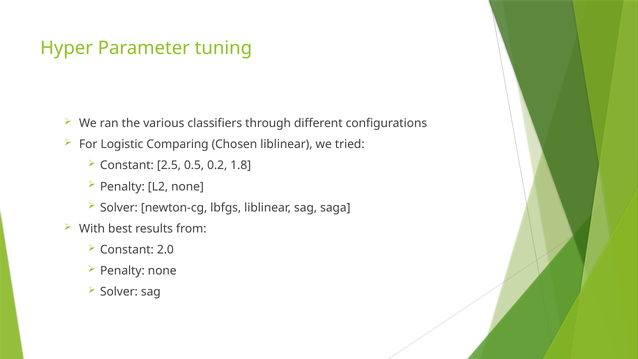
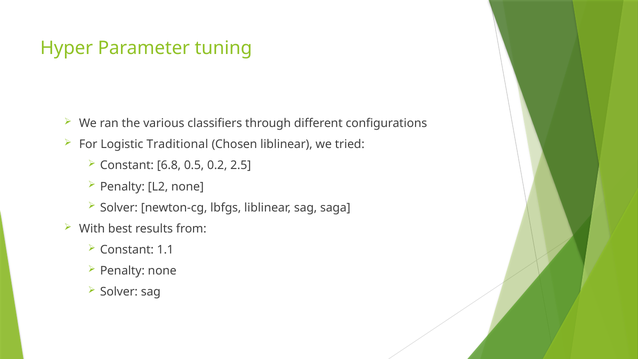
Comparing: Comparing -> Traditional (177, 144)
2.5: 2.5 -> 6.8 (169, 165)
1.8: 1.8 -> 2.5 (241, 165)
2.0: 2.0 -> 1.1 (165, 250)
